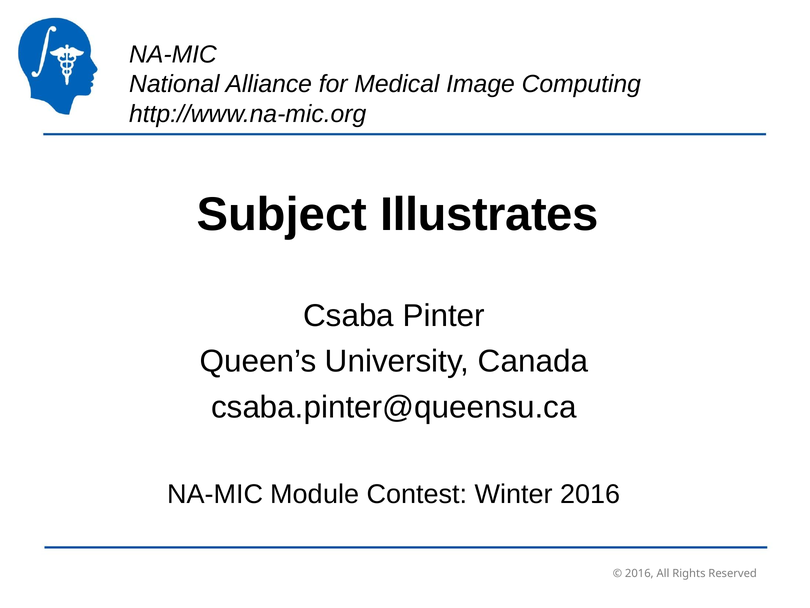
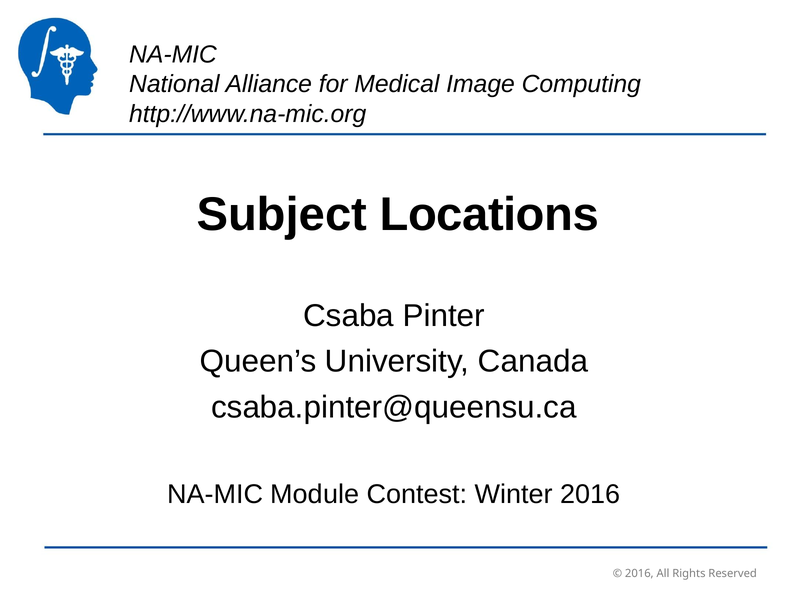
Illustrates: Illustrates -> Locations (489, 215)
